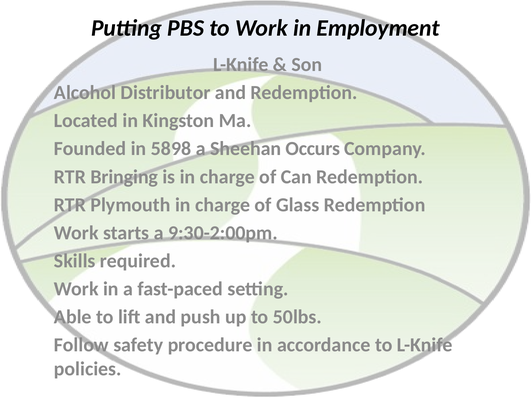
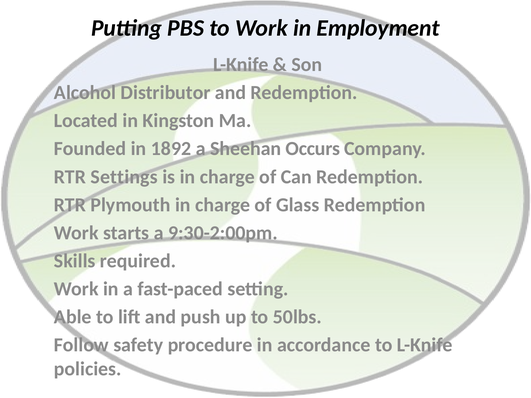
5898: 5898 -> 1892 (171, 149)
Bringing: Bringing -> Settings (124, 177)
